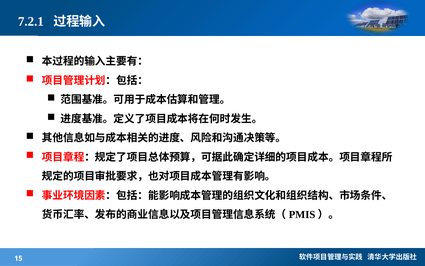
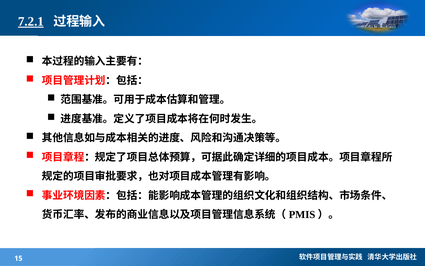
7.2.1 underline: none -> present (31, 22)
